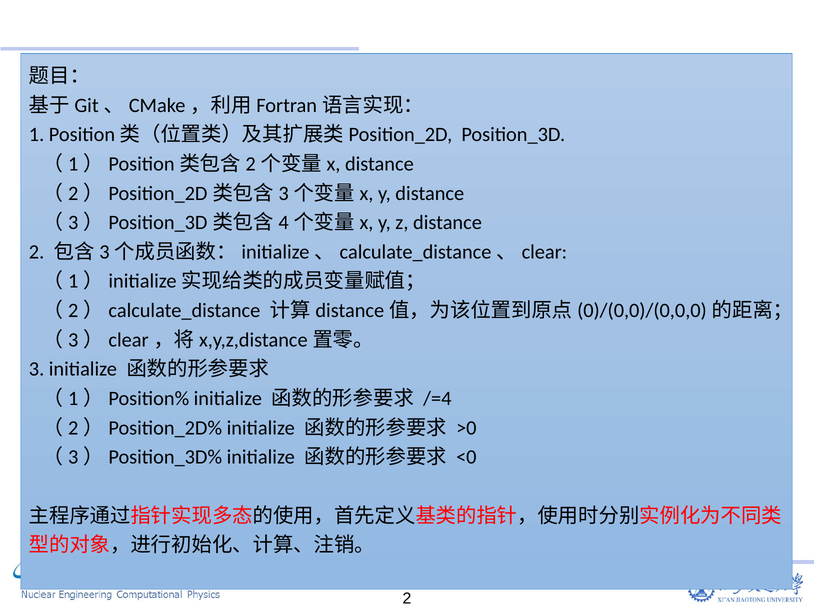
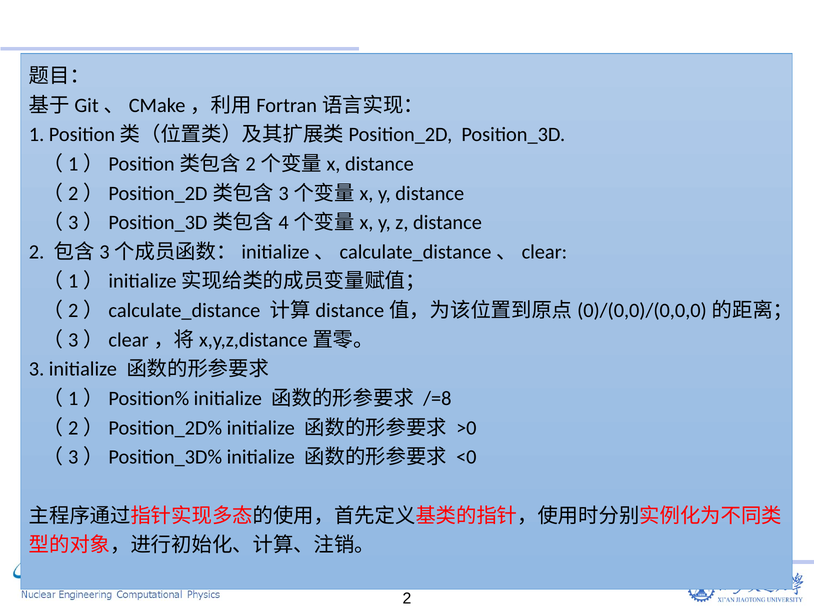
/=4: /=4 -> /=8 (437, 398)
